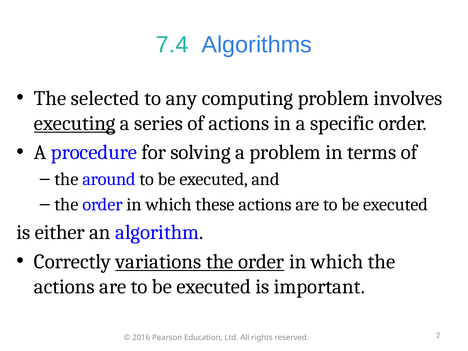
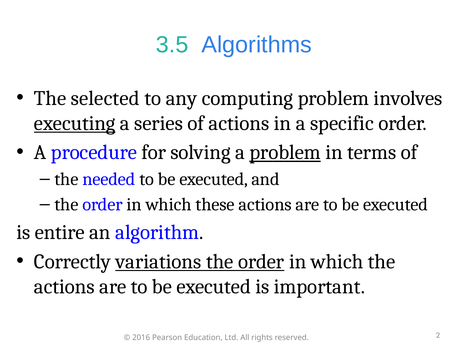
7.4: 7.4 -> 3.5 (172, 45)
problem underline: none -> present (285, 152)
around: around -> needed (109, 179)
either: either -> entire (60, 232)
